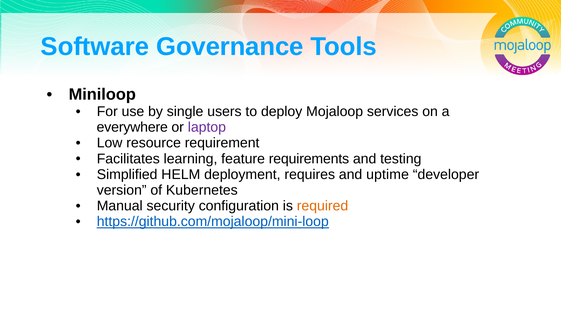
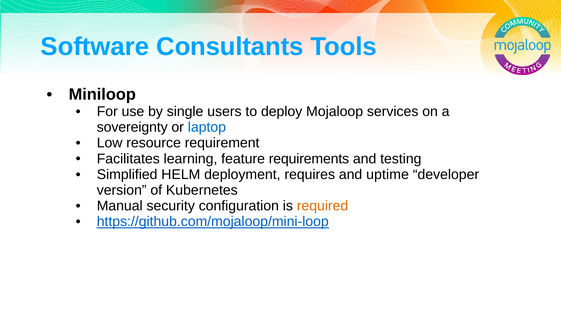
Governance: Governance -> Consultants (230, 47)
everywhere: everywhere -> sovereignty (132, 127)
laptop colour: purple -> blue (207, 127)
